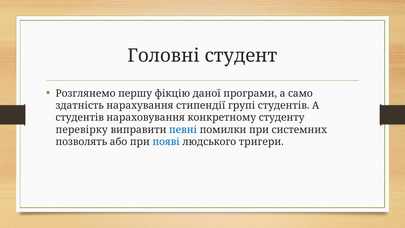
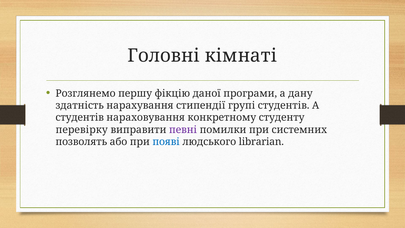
студент: студент -> кімнаті (241, 56)
само: само -> дану (300, 93)
певні colour: blue -> purple (183, 130)
тригери: тригери -> librarian (261, 142)
